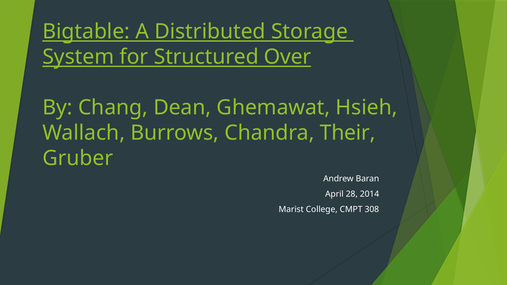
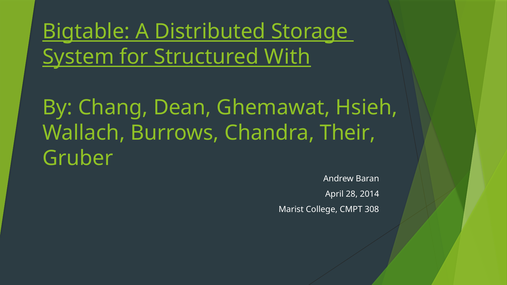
Over: Over -> With (287, 57)
